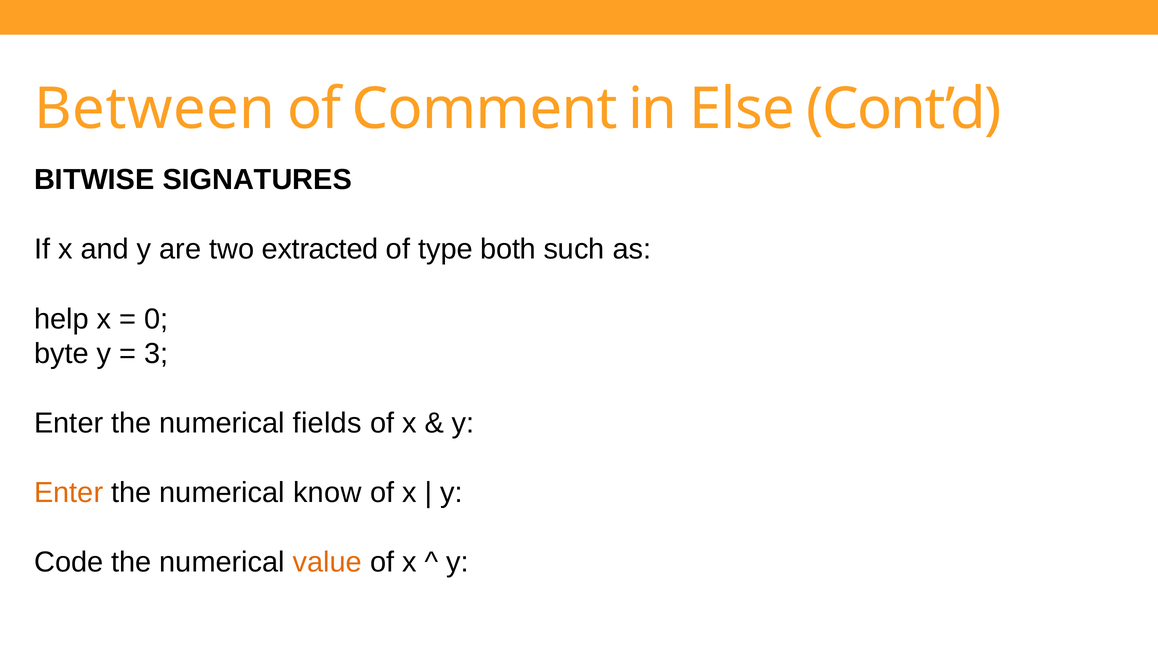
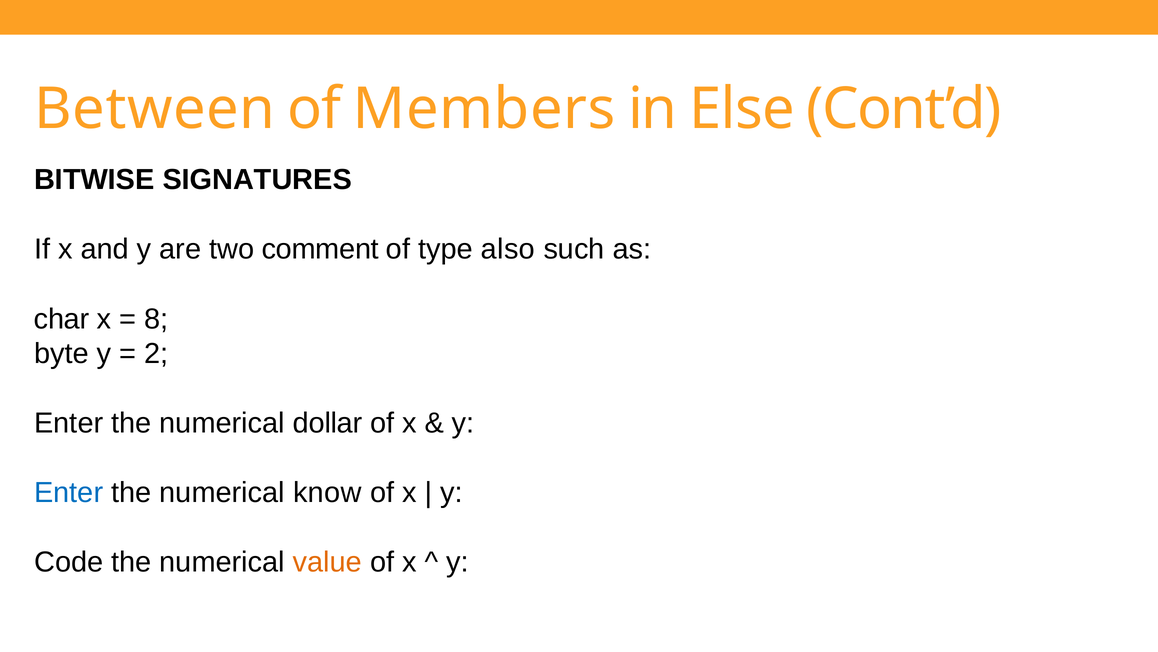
Comment: Comment -> Members (484, 109)
extracted: extracted -> comment (320, 249)
both: both -> also (508, 249)
help: help -> char (62, 319)
0: 0 -> 8 (156, 319)
3: 3 -> 2 (156, 353)
fields: fields -> dollar (328, 423)
Enter colour: orange -> blue (69, 492)
